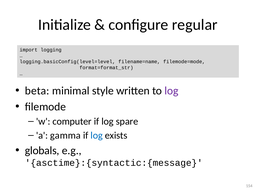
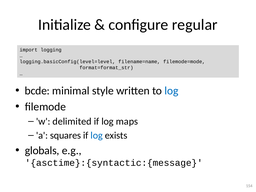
beta: beta -> bcde (37, 91)
log colour: purple -> blue (172, 91)
computer: computer -> delimited (72, 121)
spare: spare -> maps (127, 121)
gamma: gamma -> squares (66, 135)
